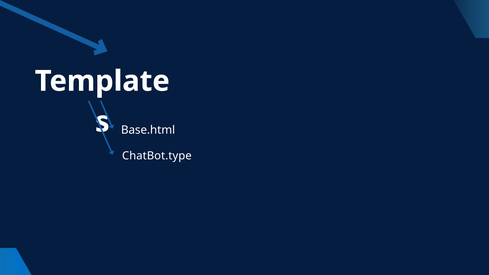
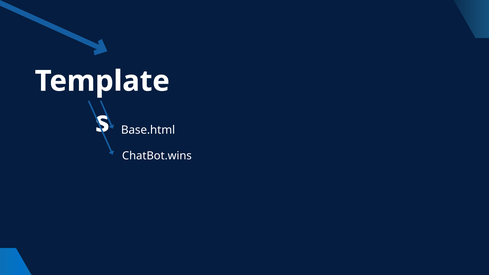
ChatBot.type: ChatBot.type -> ChatBot.wins (157, 156)
